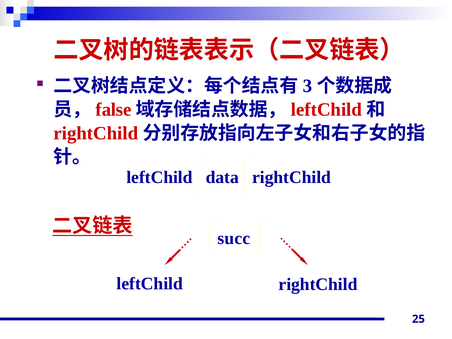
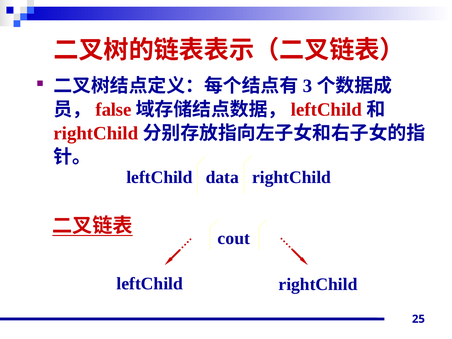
succ: succ -> cout (234, 238)
